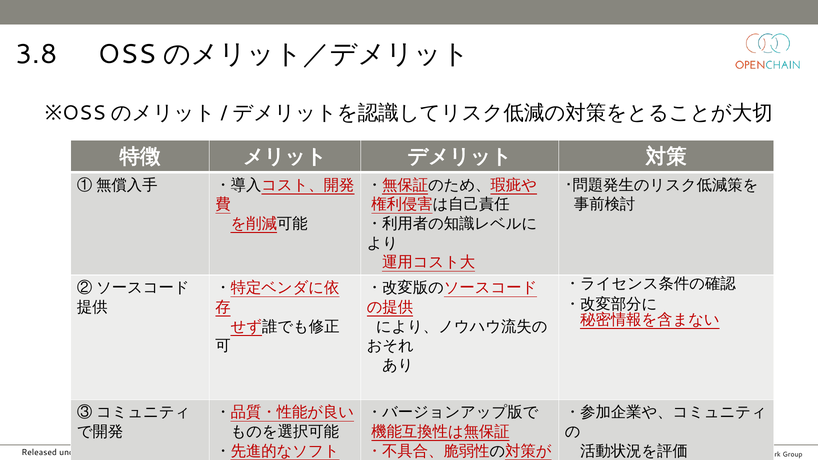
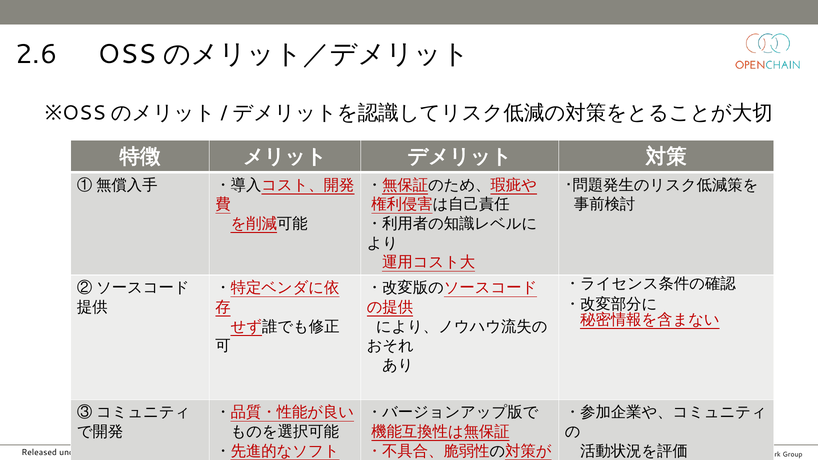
3.8: 3.8 -> 2.6 (36, 54)
